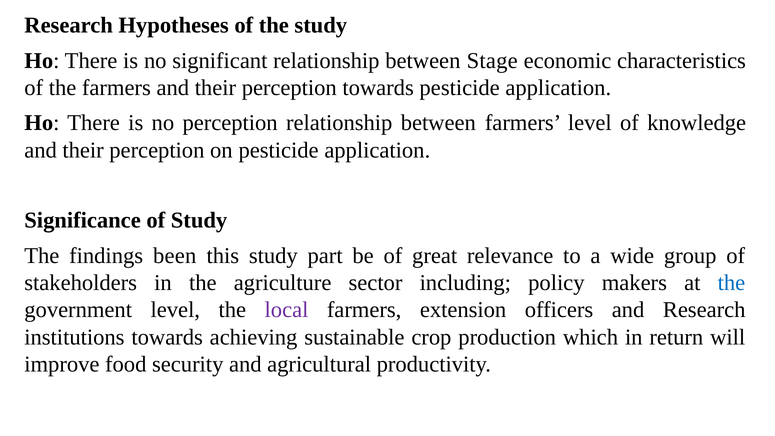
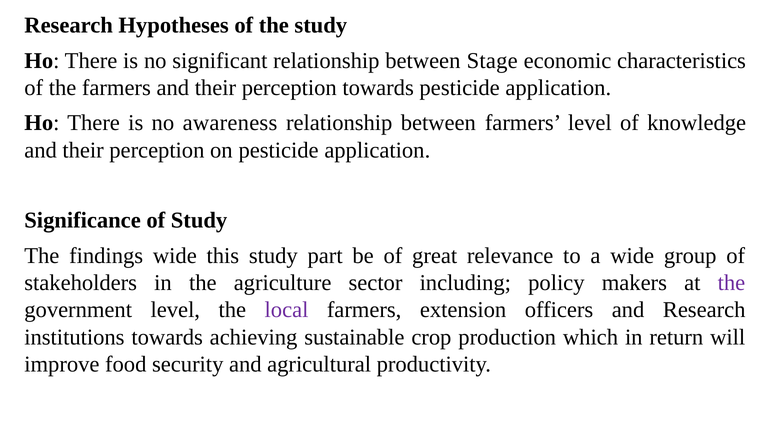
no perception: perception -> awareness (230, 123)
findings been: been -> wide (175, 256)
the colour: blue -> purple (731, 283)
